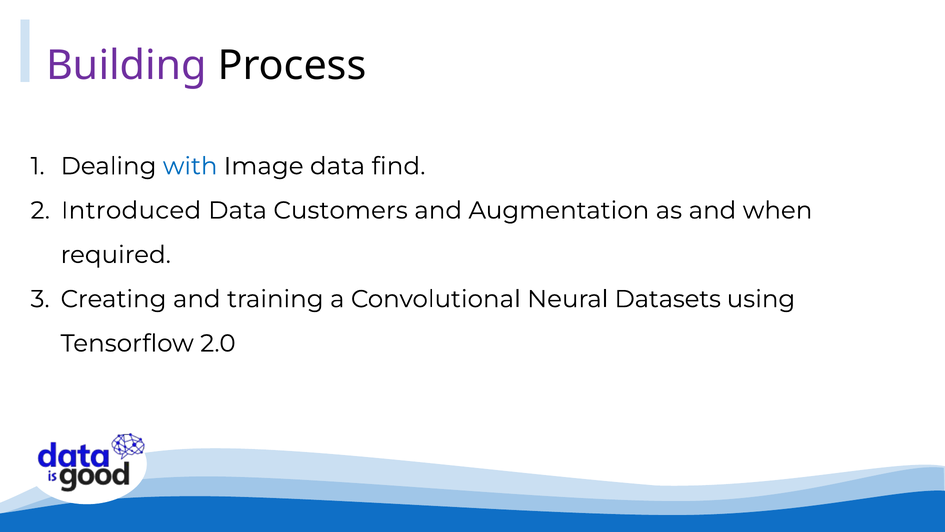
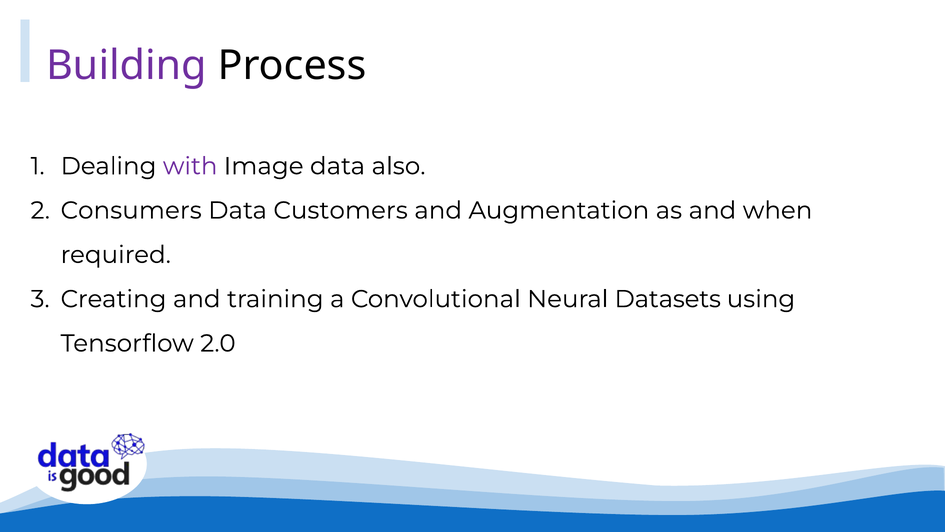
with colour: blue -> purple (190, 166)
find: find -> also (399, 166)
Introduced: Introduced -> Consumers (131, 210)
